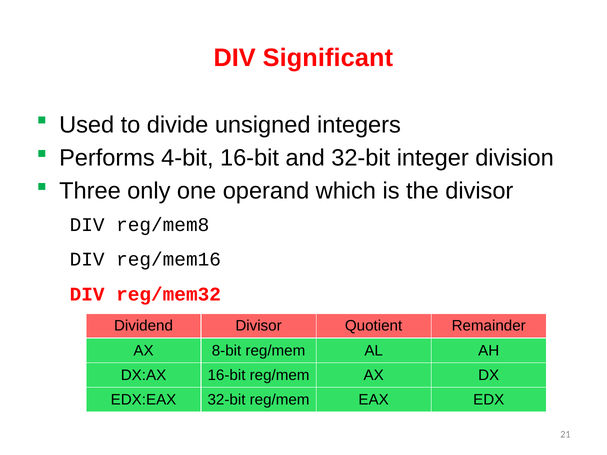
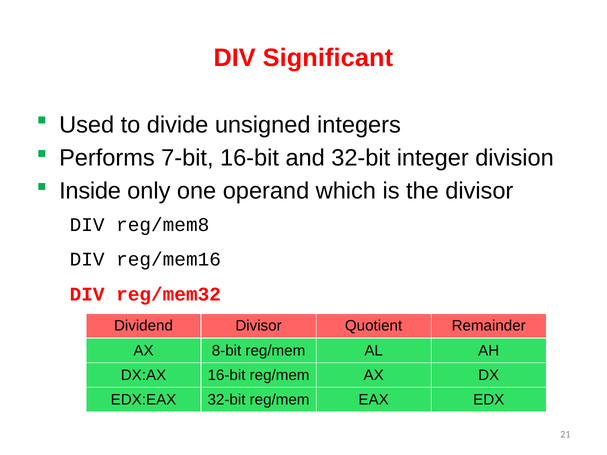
4-bit: 4-bit -> 7-bit (187, 158)
Three: Three -> Inside (90, 191)
